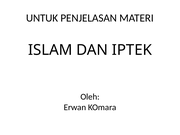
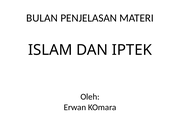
UNTUK: UNTUK -> BULAN (42, 18)
